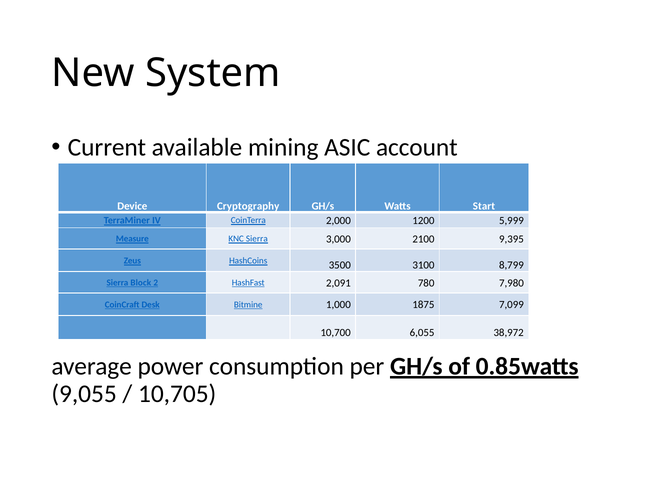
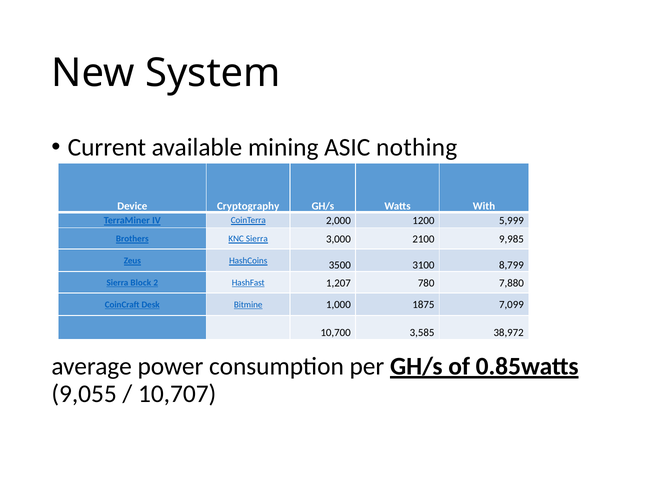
account: account -> nothing (417, 147)
Start: Start -> With (484, 206)
Measure: Measure -> Brothers (132, 239)
9,395: 9,395 -> 9,985 (511, 239)
2,091: 2,091 -> 1,207 (338, 283)
7,980: 7,980 -> 7,880 (511, 283)
6,055: 6,055 -> 3,585 (422, 332)
10,705: 10,705 -> 10,707 (177, 394)
